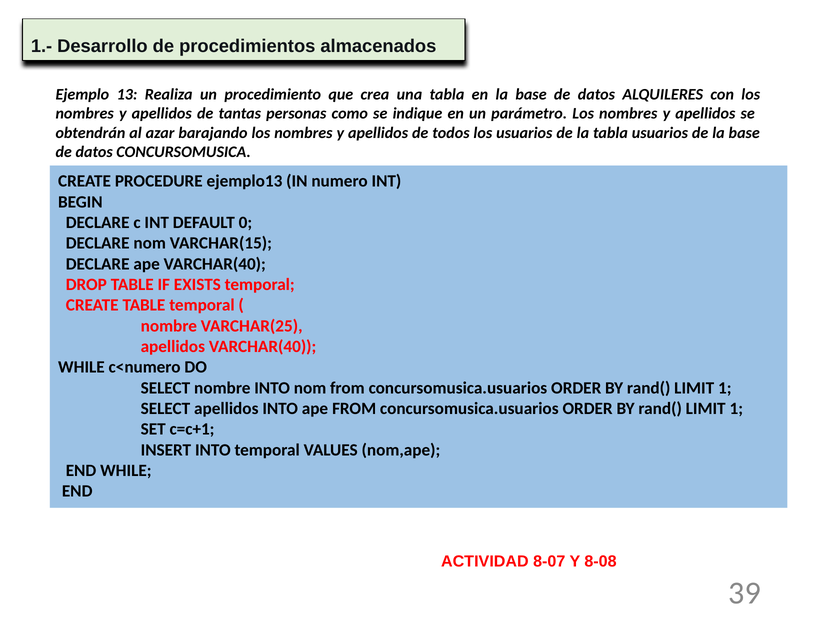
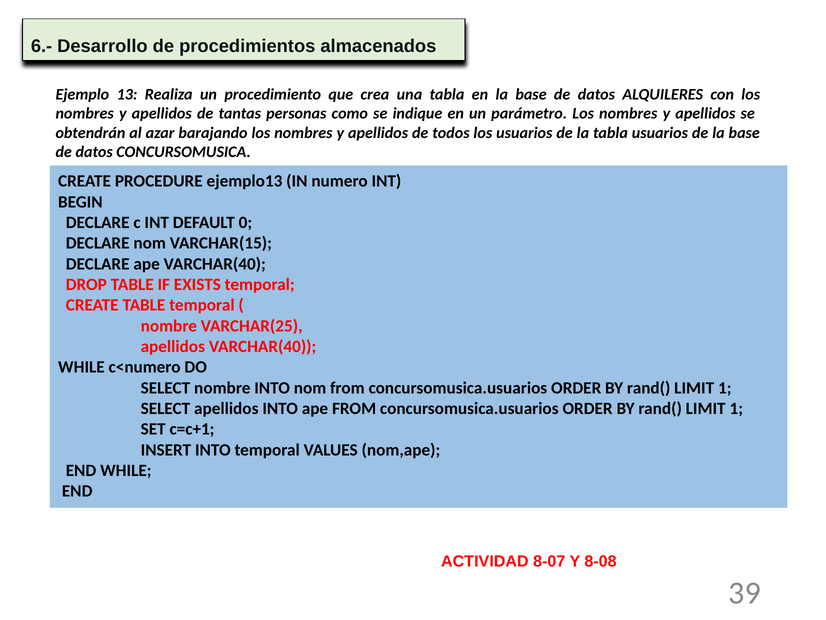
1.-: 1.- -> 6.- (42, 46)
